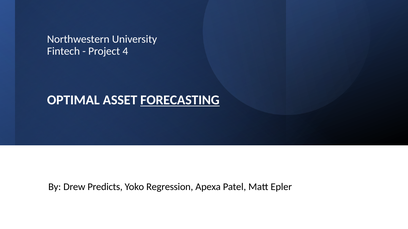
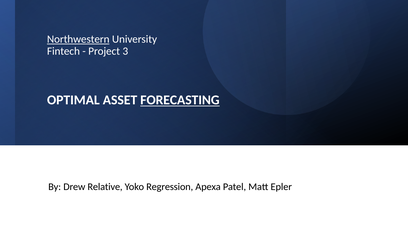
Northwestern underline: none -> present (78, 39)
4: 4 -> 3 (125, 51)
Predicts: Predicts -> Relative (105, 187)
